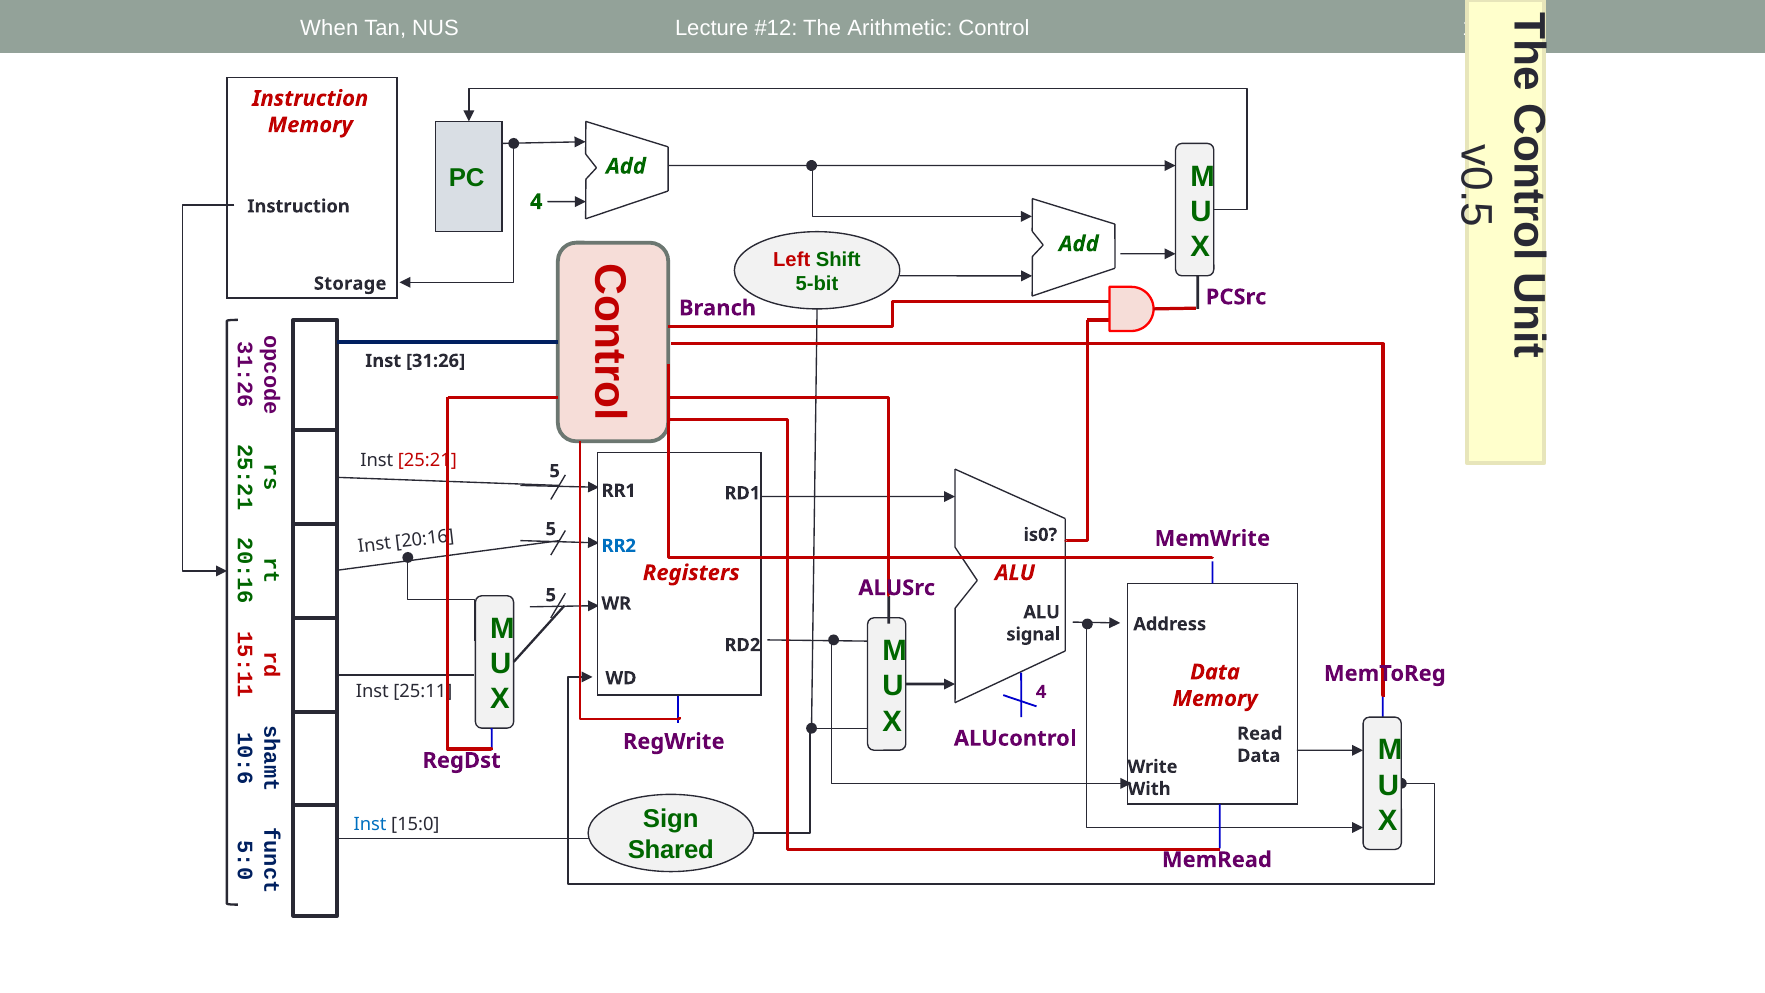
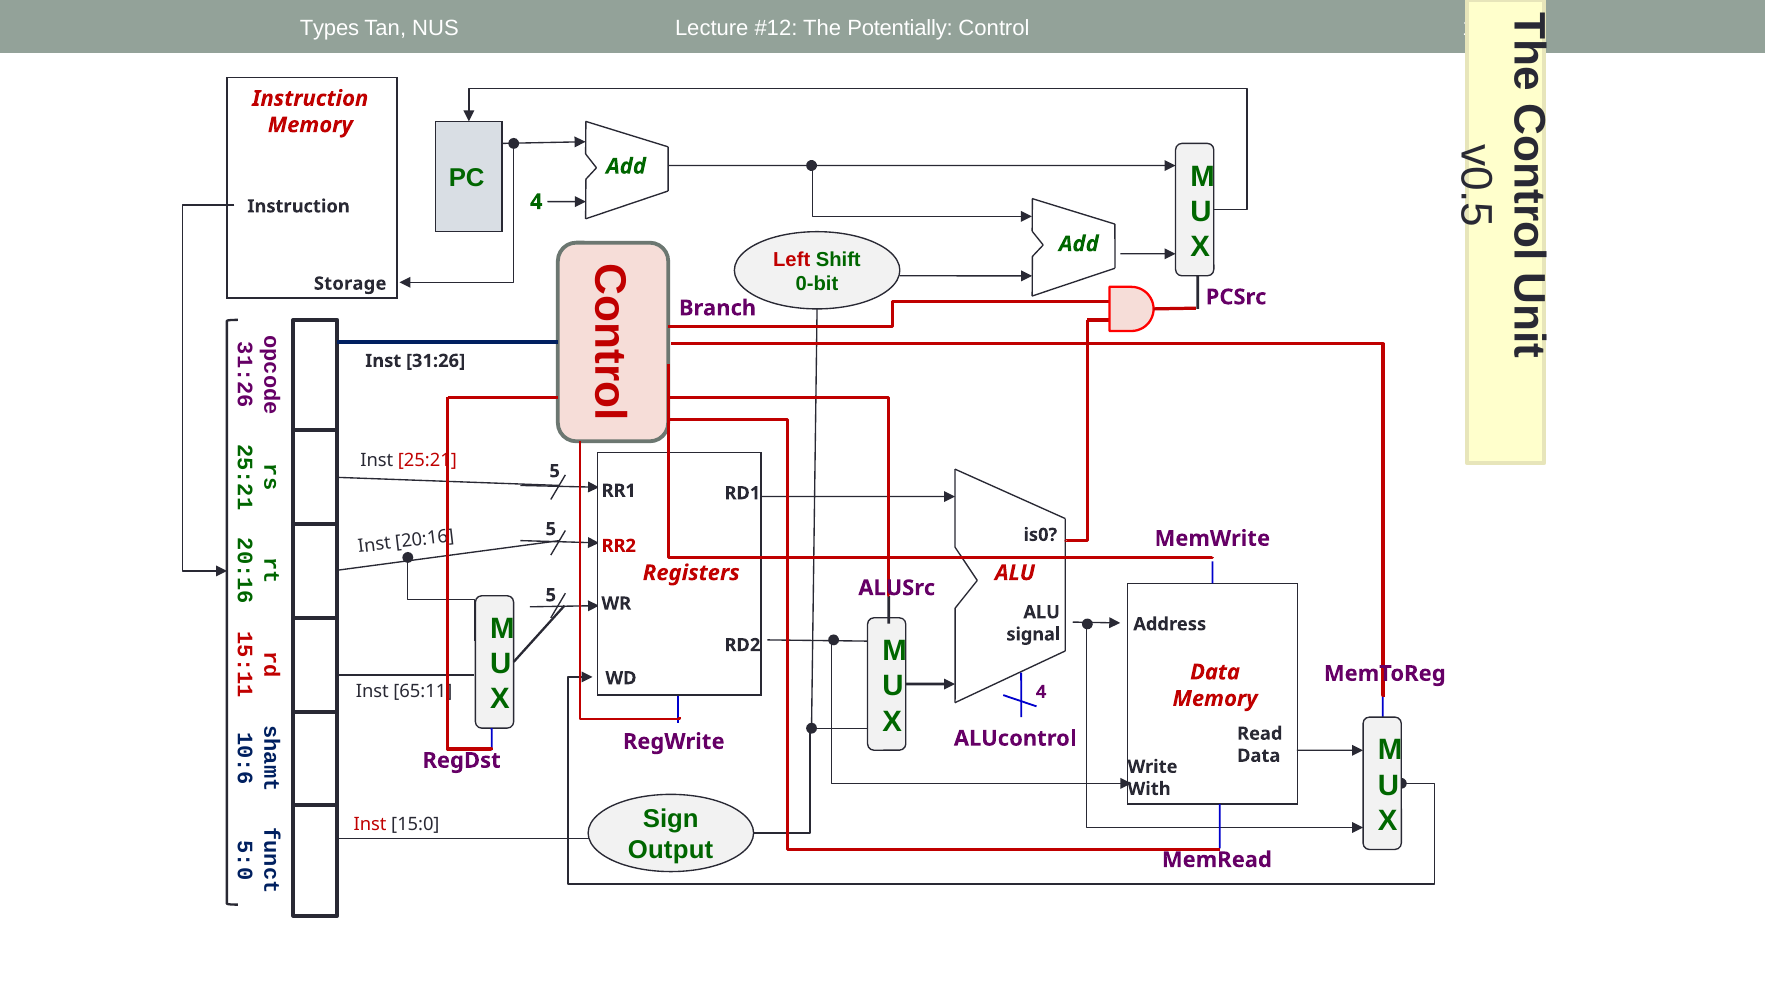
When: When -> Types (330, 28)
Arithmetic: Arithmetic -> Potentially (900, 28)
5-bit: 5-bit -> 0-bit (817, 284)
RR2 colour: blue -> red (619, 546)
25:11: 25:11 -> 65:11 (423, 692)
Inst colour: blue -> red (370, 824)
Shared: Shared -> Output (671, 850)
